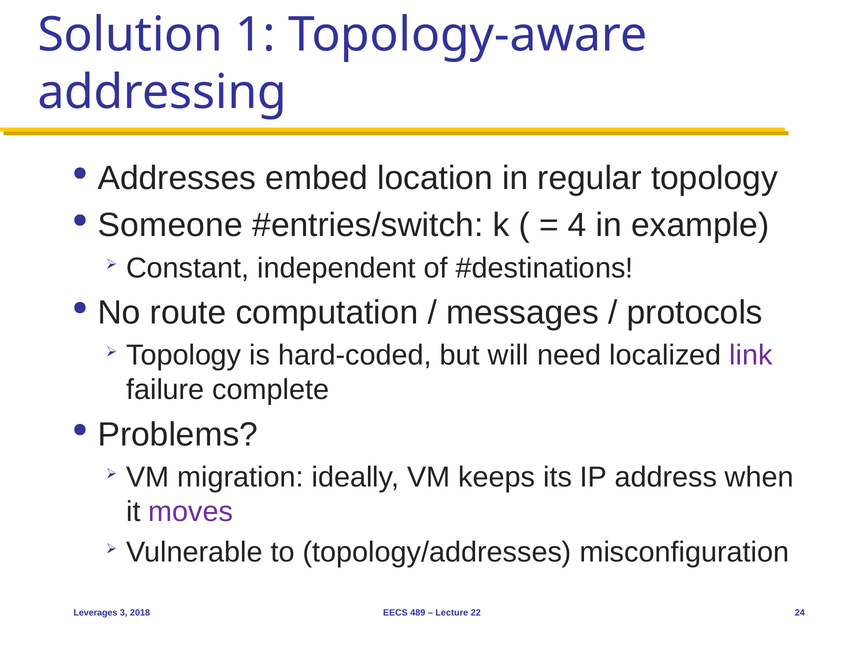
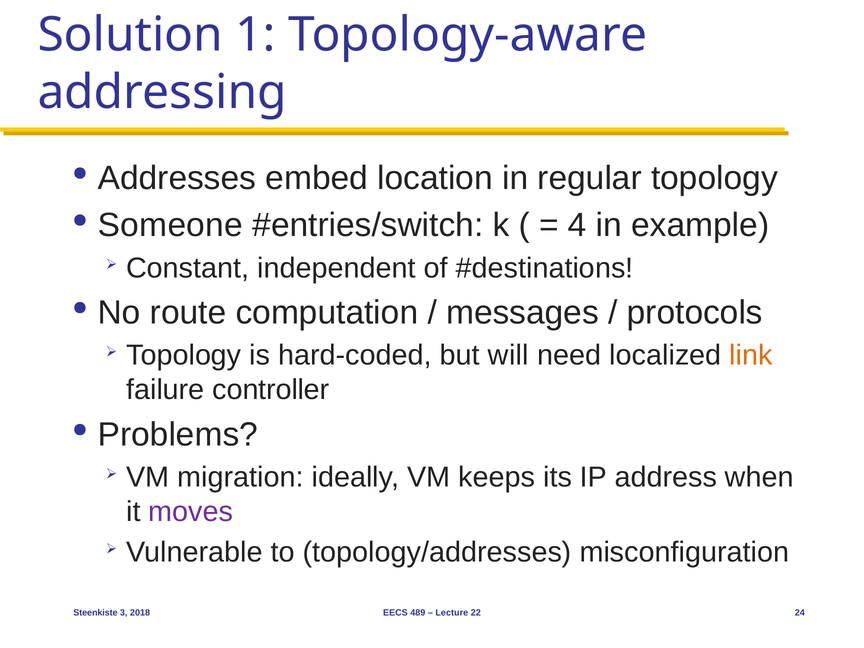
link colour: purple -> orange (751, 355)
complete: complete -> controller (271, 390)
Leverages: Leverages -> Steenkiste (95, 613)
